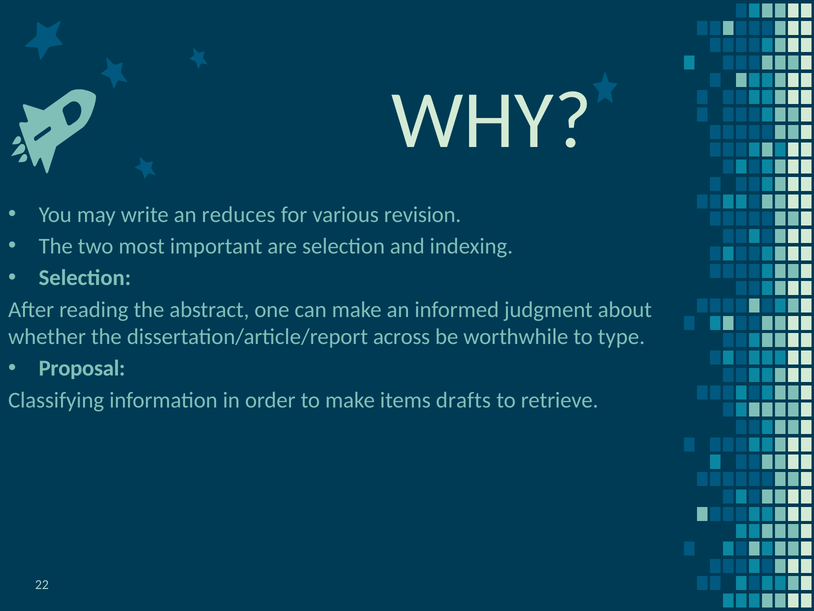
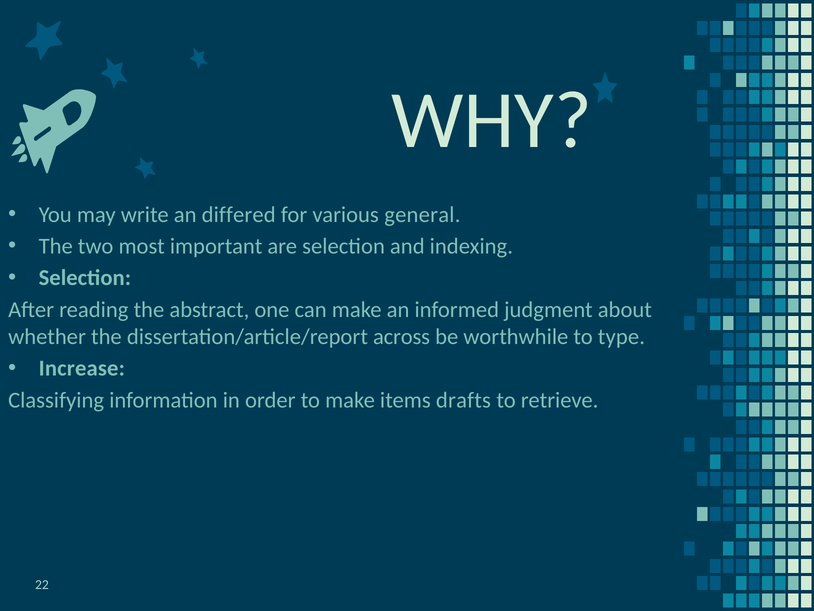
reduces: reduces -> differed (239, 214)
revision: revision -> general (422, 214)
Proposal: Proposal -> Increase (82, 368)
